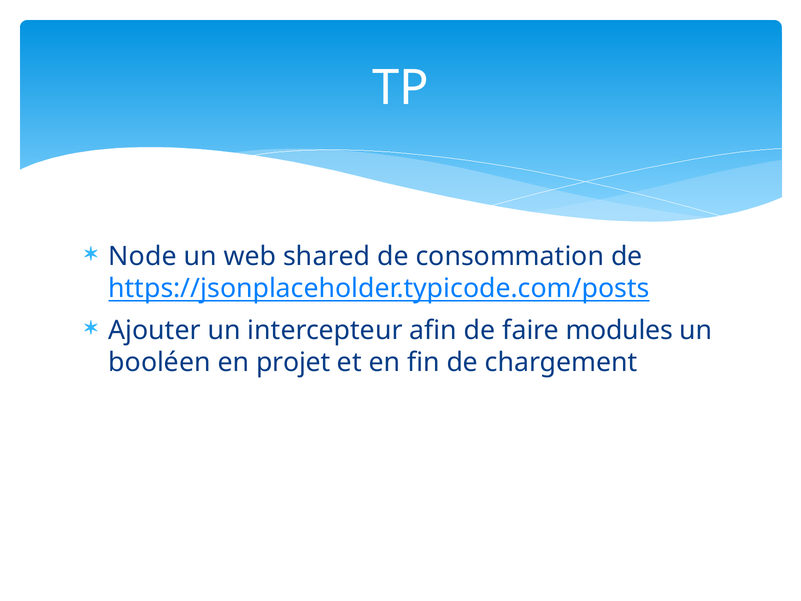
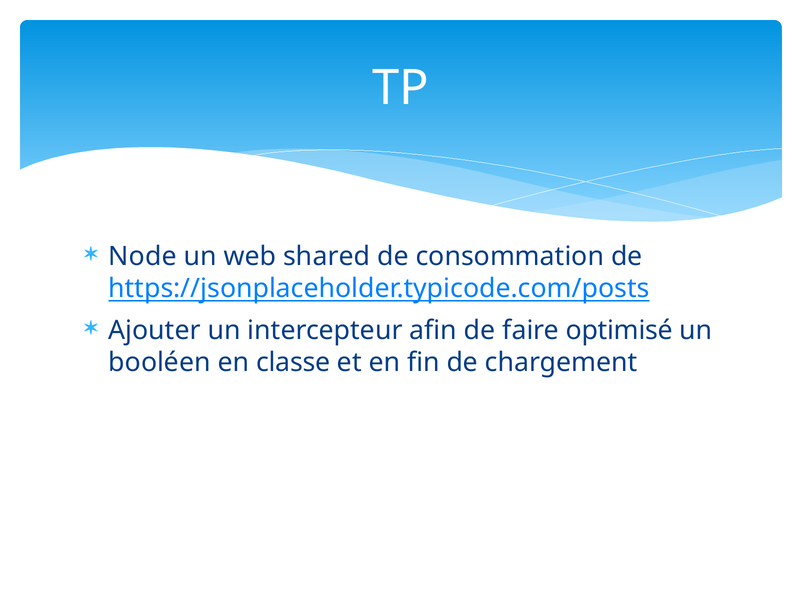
modules: modules -> optimisé (619, 330)
projet: projet -> classe (293, 362)
